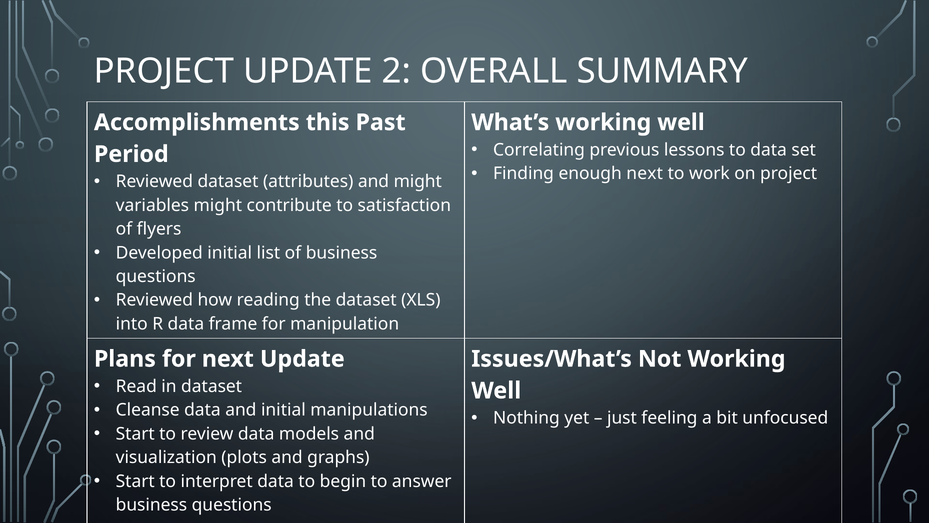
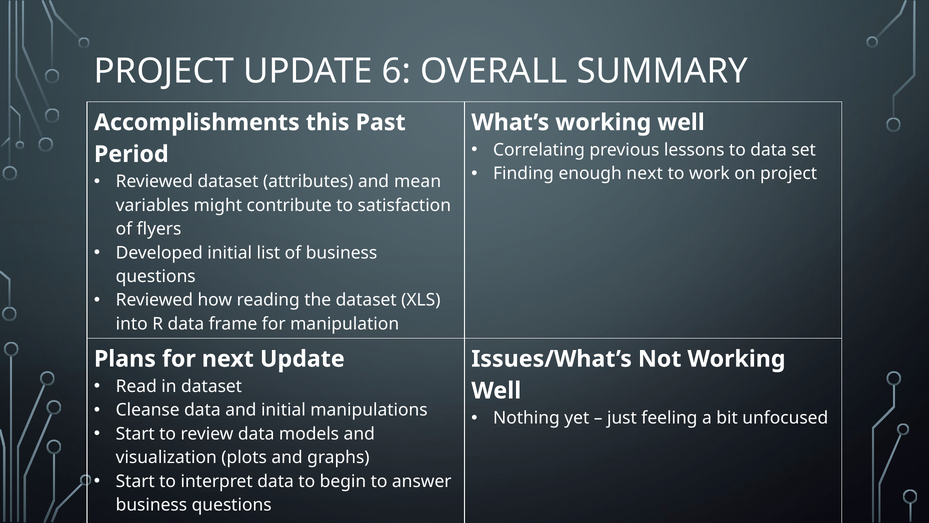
2: 2 -> 6 (397, 71)
and might: might -> mean (418, 181)
